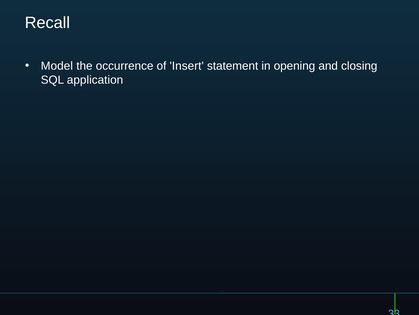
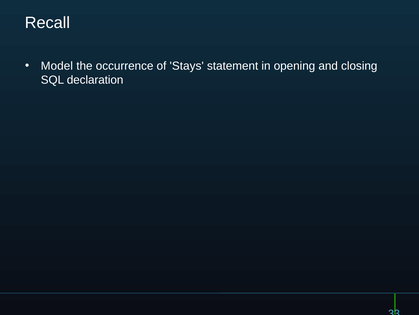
Insert: Insert -> Stays (187, 66)
application: application -> declaration (95, 80)
